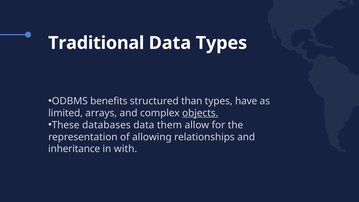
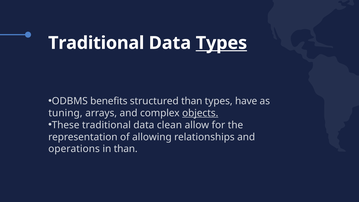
Types underline: none -> present (221, 43)
limited: limited -> tuning (65, 113)
These databases: databases -> traditional (106, 125)
them: them -> clean (169, 125)
inheritance: inheritance -> operations (74, 149)
in with: with -> than (126, 149)
